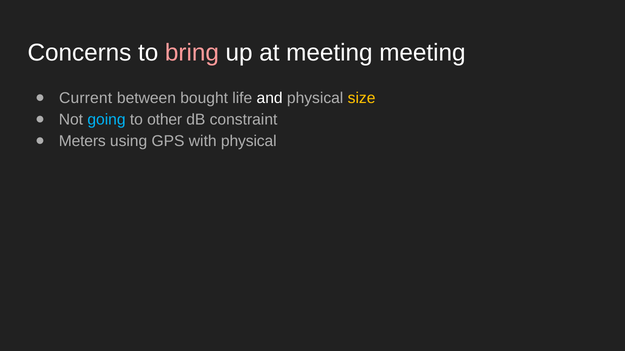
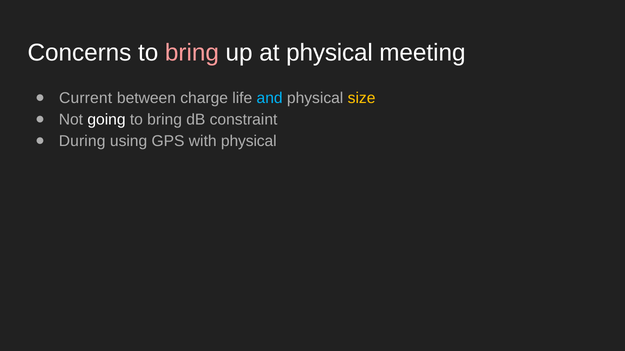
at meeting: meeting -> physical (330, 53)
bought: bought -> charge (204, 98)
and colour: white -> light blue (270, 98)
going colour: light blue -> white (107, 120)
other: other -> bring (165, 120)
Meters: Meters -> During (82, 141)
